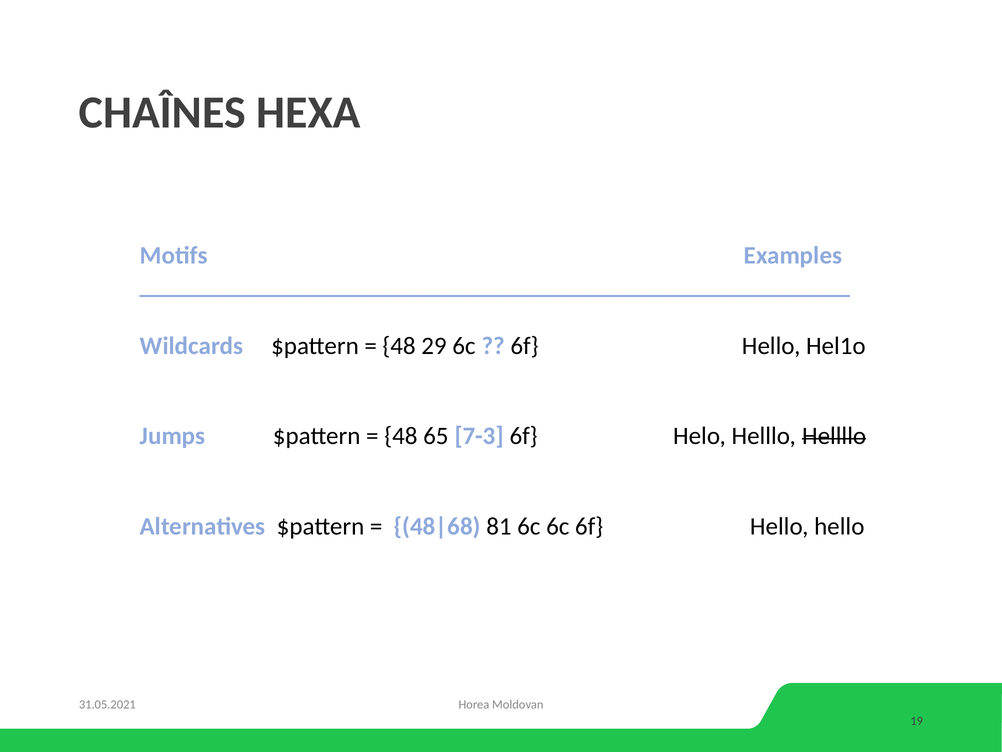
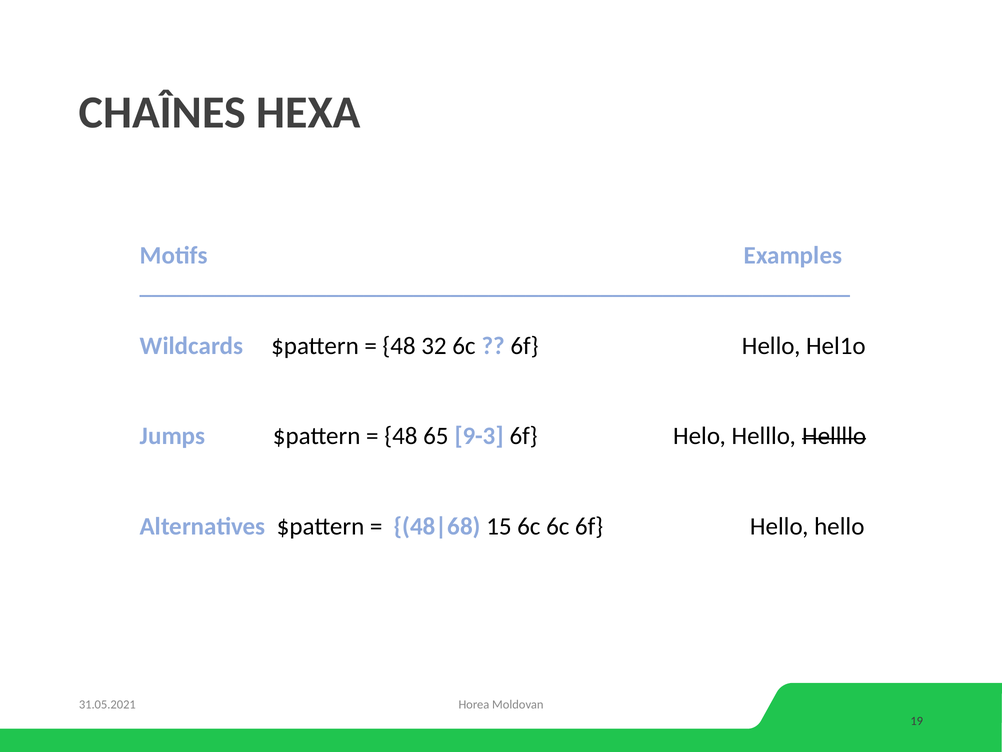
29: 29 -> 32 (434, 346)
7-3: 7-3 -> 9-3 (479, 436)
81: 81 -> 15 (499, 526)
